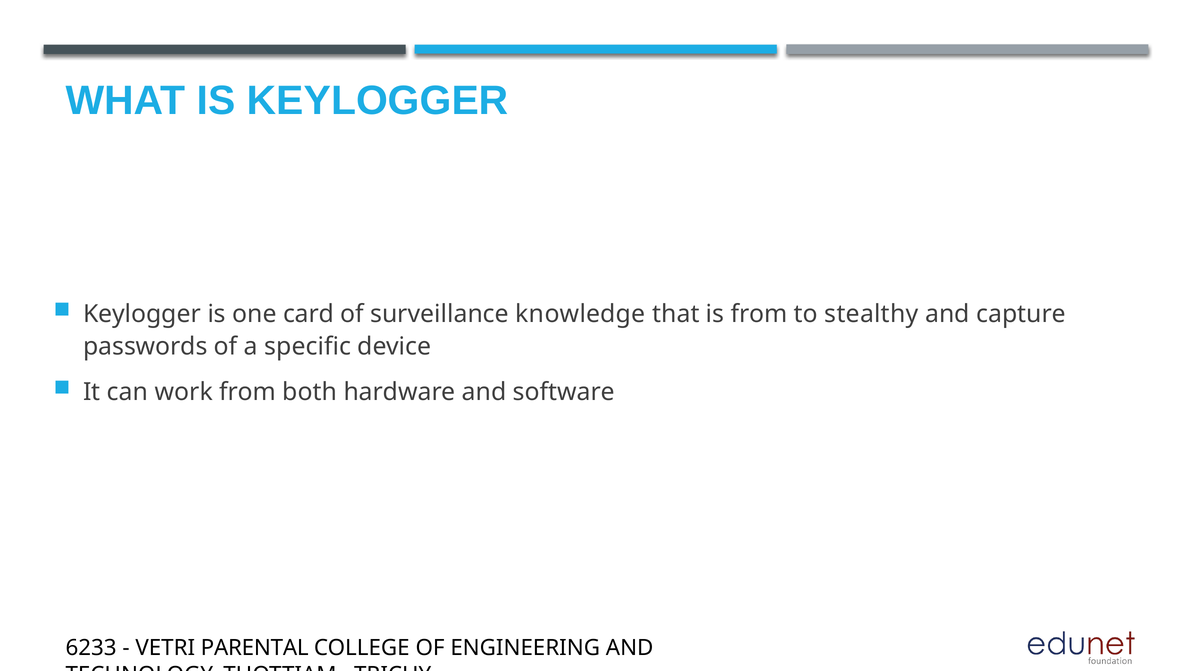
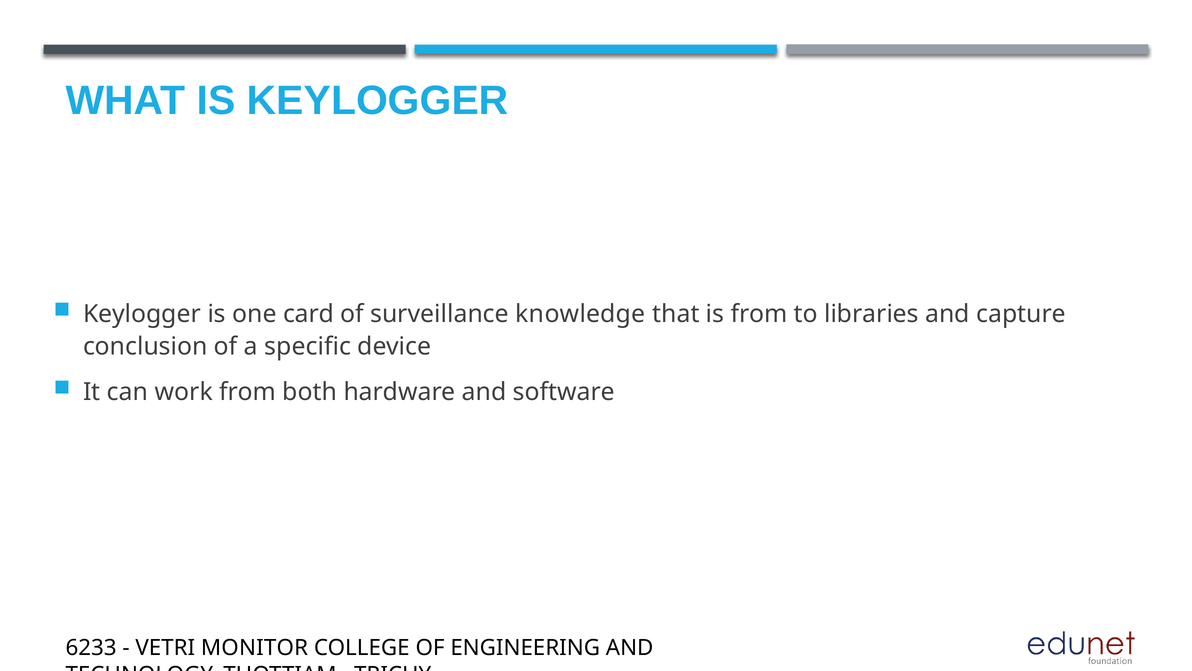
stealthy: stealthy -> libraries (872, 314)
passwords: passwords -> conclusion (145, 346)
PARENTAL: PARENTAL -> MONITOR (254, 647)
